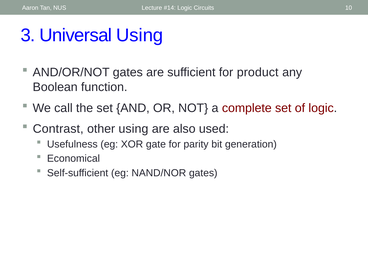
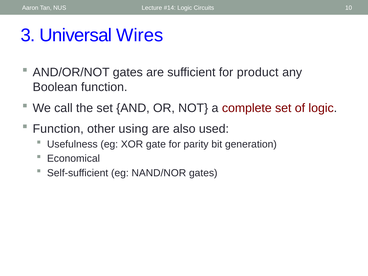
Universal Using: Using -> Wires (140, 35)
Contrast: Contrast -> Function (58, 129)
